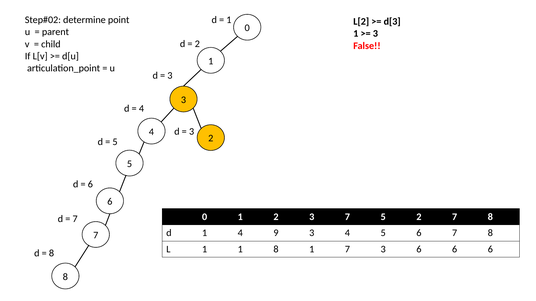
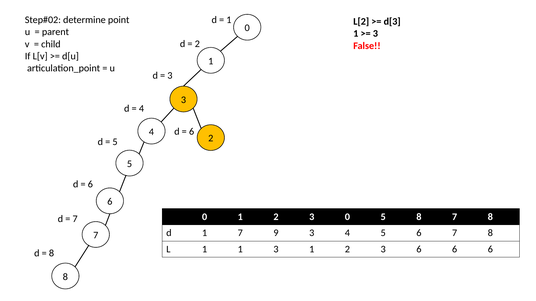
3: 3 -> 6 (192, 132)
3 7: 7 -> 0 (347, 217)
5 2: 2 -> 8 (419, 217)
1 4: 4 -> 7 (240, 233)
1 8: 8 -> 3 (276, 250)
7: 7 -> 2 (347, 250)
